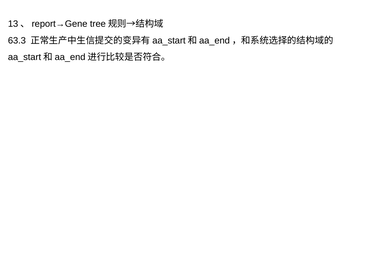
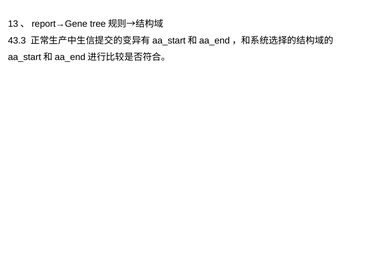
63.3: 63.3 -> 43.3 (17, 41)
